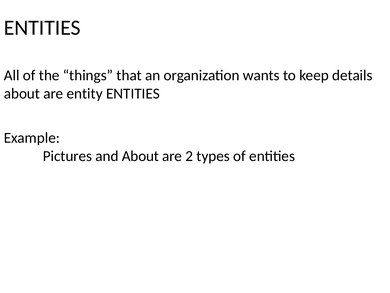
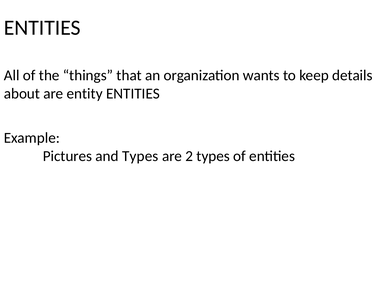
and About: About -> Types (140, 156)
